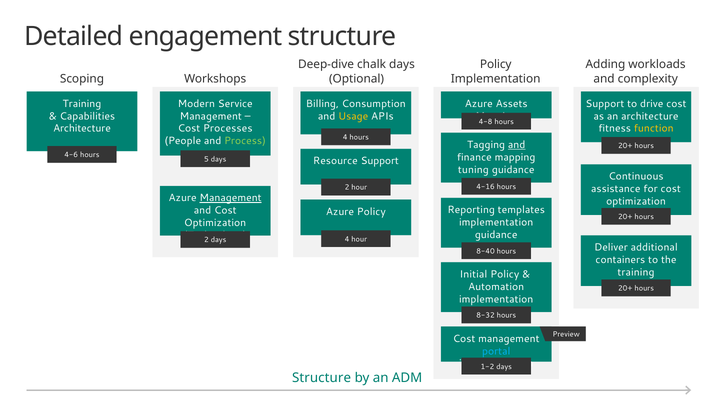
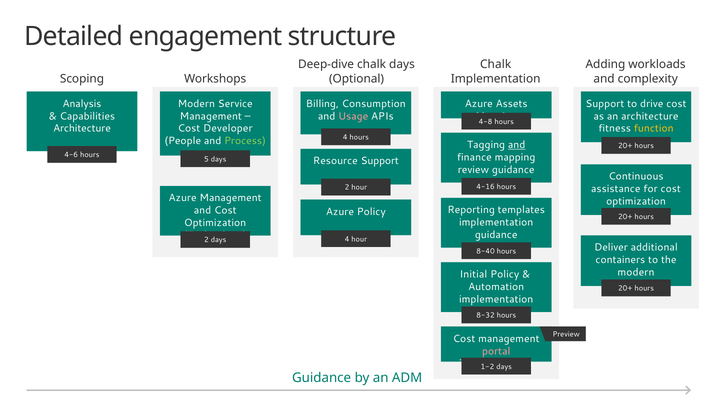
Policy: Policy -> Chalk (496, 65)
Training: Training -> Analysis (82, 104)
Usage colour: yellow -> pink (353, 116)
Processes: Processes -> Developer (228, 129)
tuning: tuning -> review (473, 170)
Management underline: present -> none (231, 198)
training: training -> modern (636, 272)
portal colour: light blue -> pink (496, 351)
Structure: Structure -> Guidance (322, 378)
